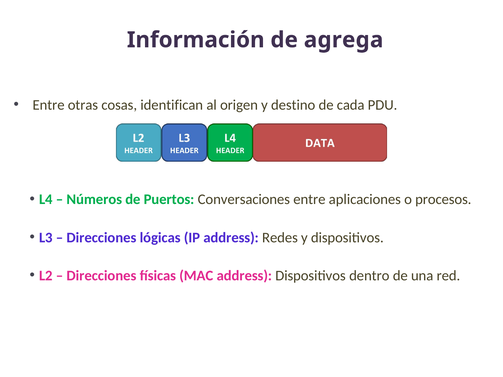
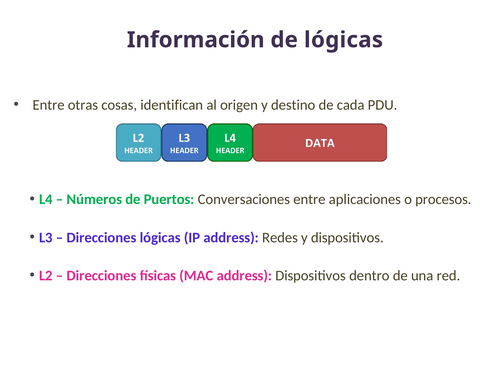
de agrega: agrega -> lógicas (344, 40)
